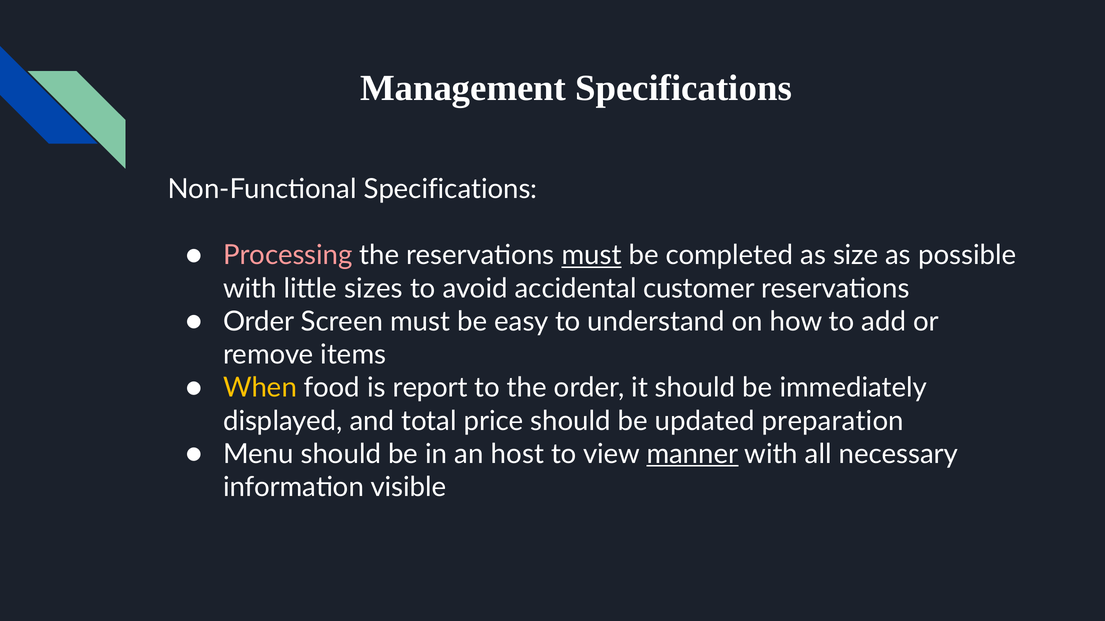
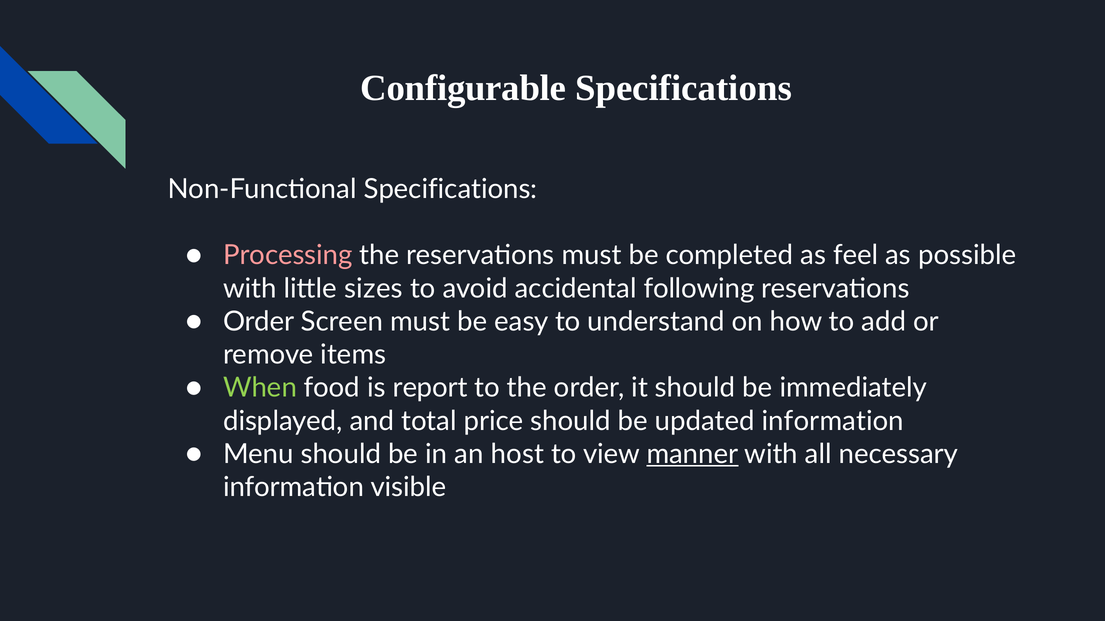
Management: Management -> Configurable (463, 88)
must underline: present -> none (592, 256)
size: size -> feel (856, 256)
customer: customer -> following (699, 289)
When colour: yellow -> light green (260, 388)
updated preparation: preparation -> information (833, 421)
